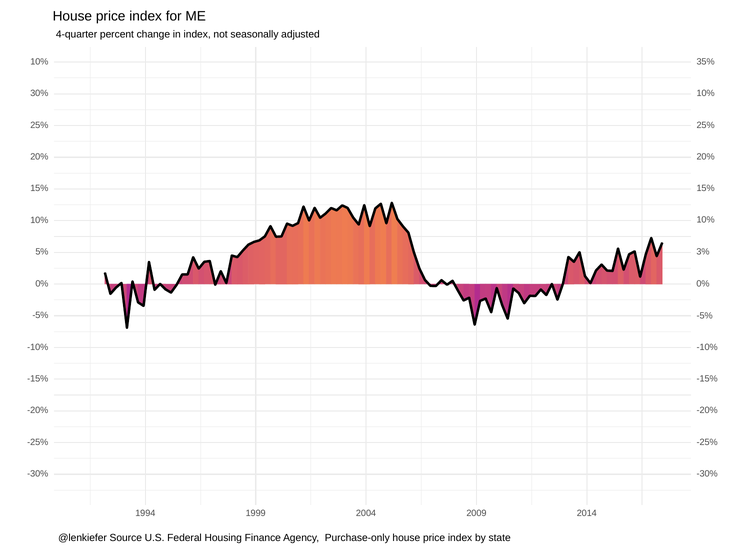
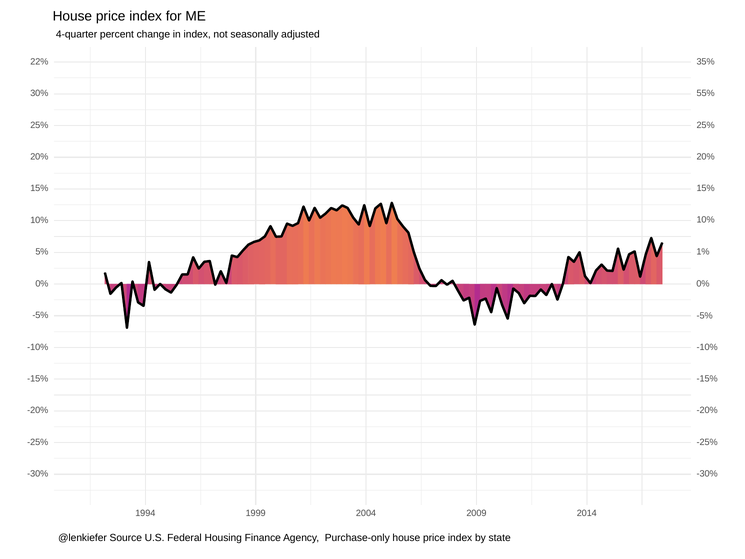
10%: 10% -> 22% (39, 62)
10%: 10% -> 55% (706, 93)
3%: 3% -> 1% (703, 252)
